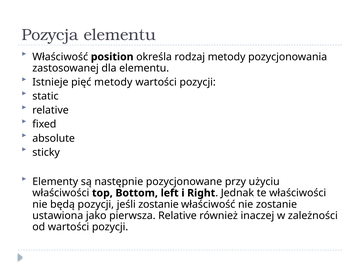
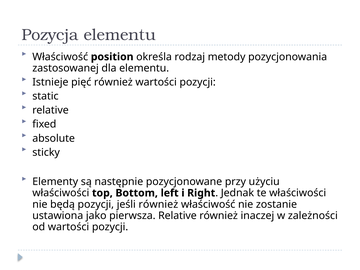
pięć metody: metody -> również (113, 82)
jeśli zostanie: zostanie -> również (158, 204)
